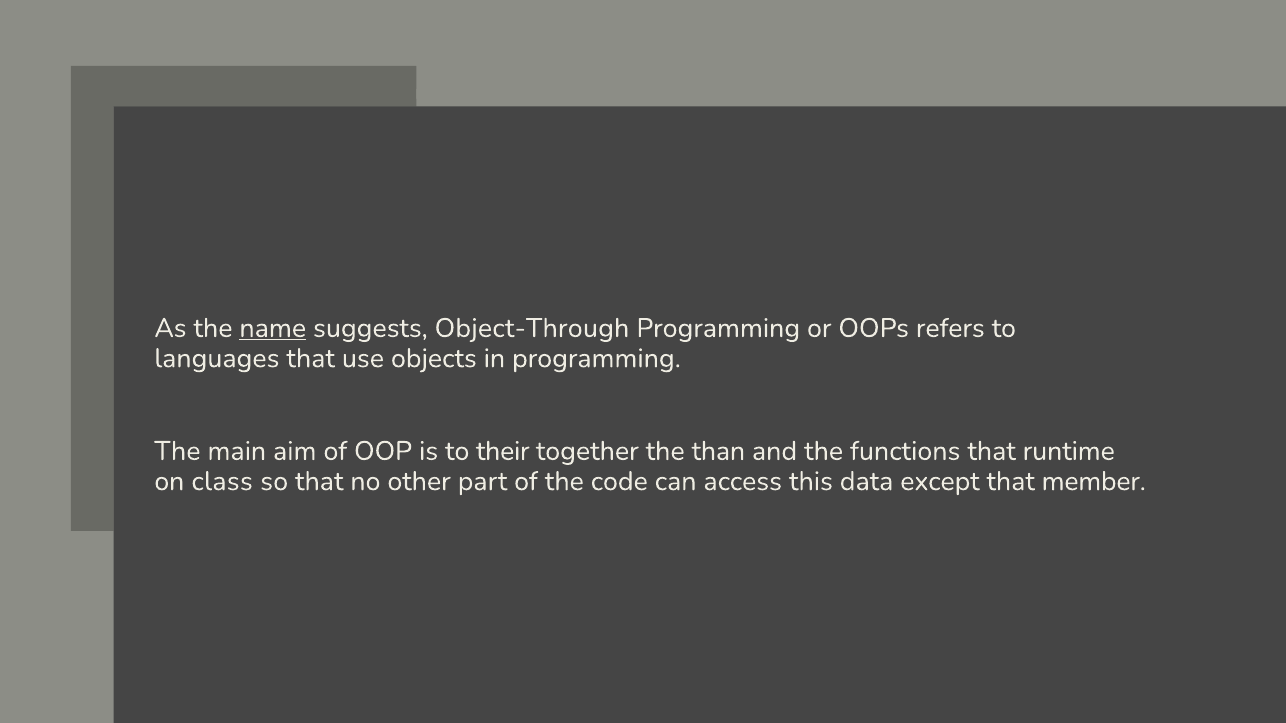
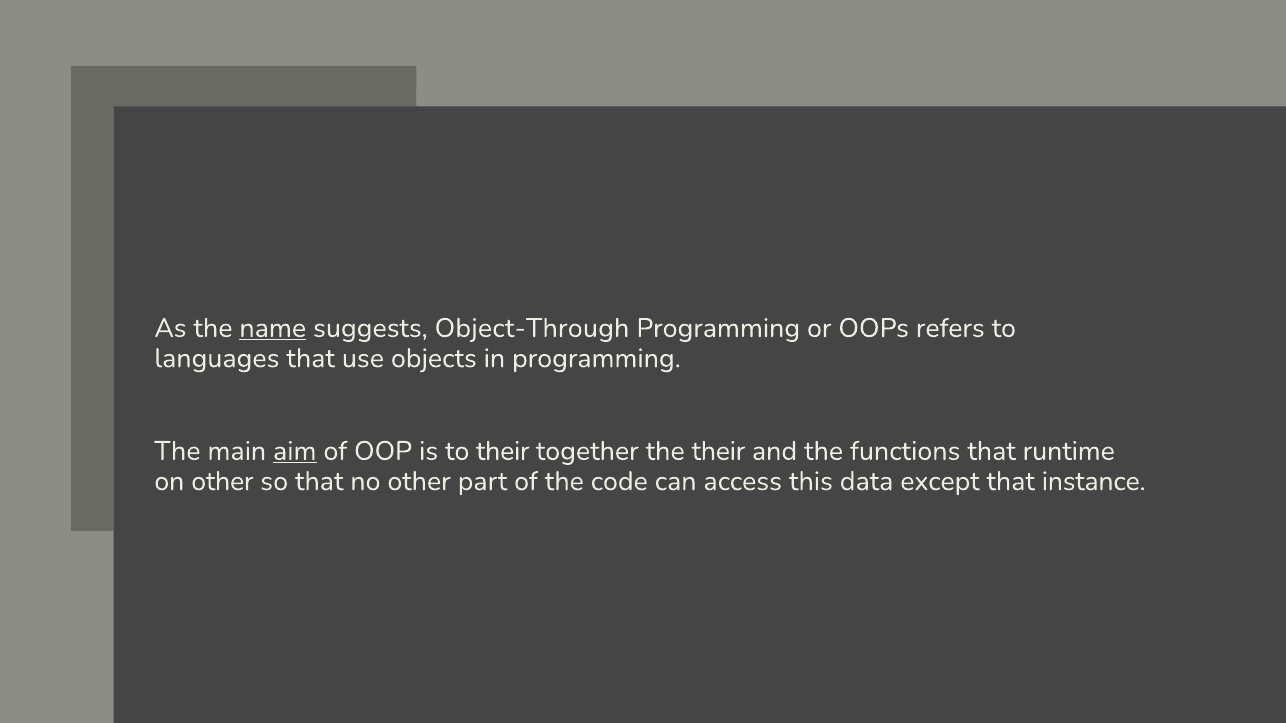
aim underline: none -> present (295, 451)
the than: than -> their (718, 451)
on class: class -> other (222, 482)
member: member -> instance (1094, 482)
